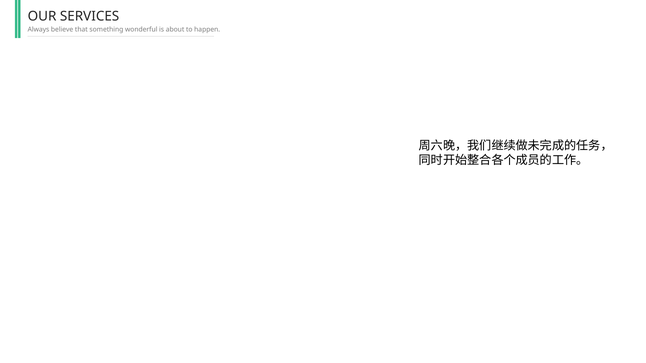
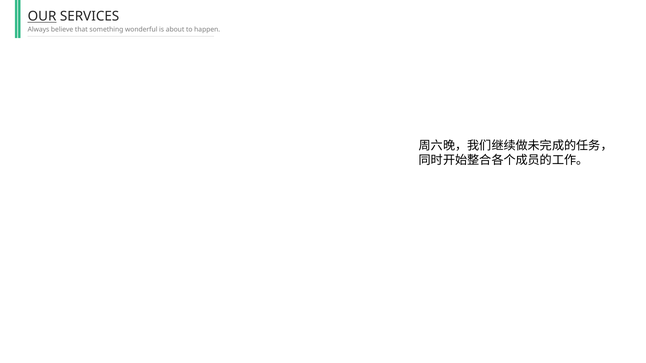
OUR underline: none -> present (42, 17)
